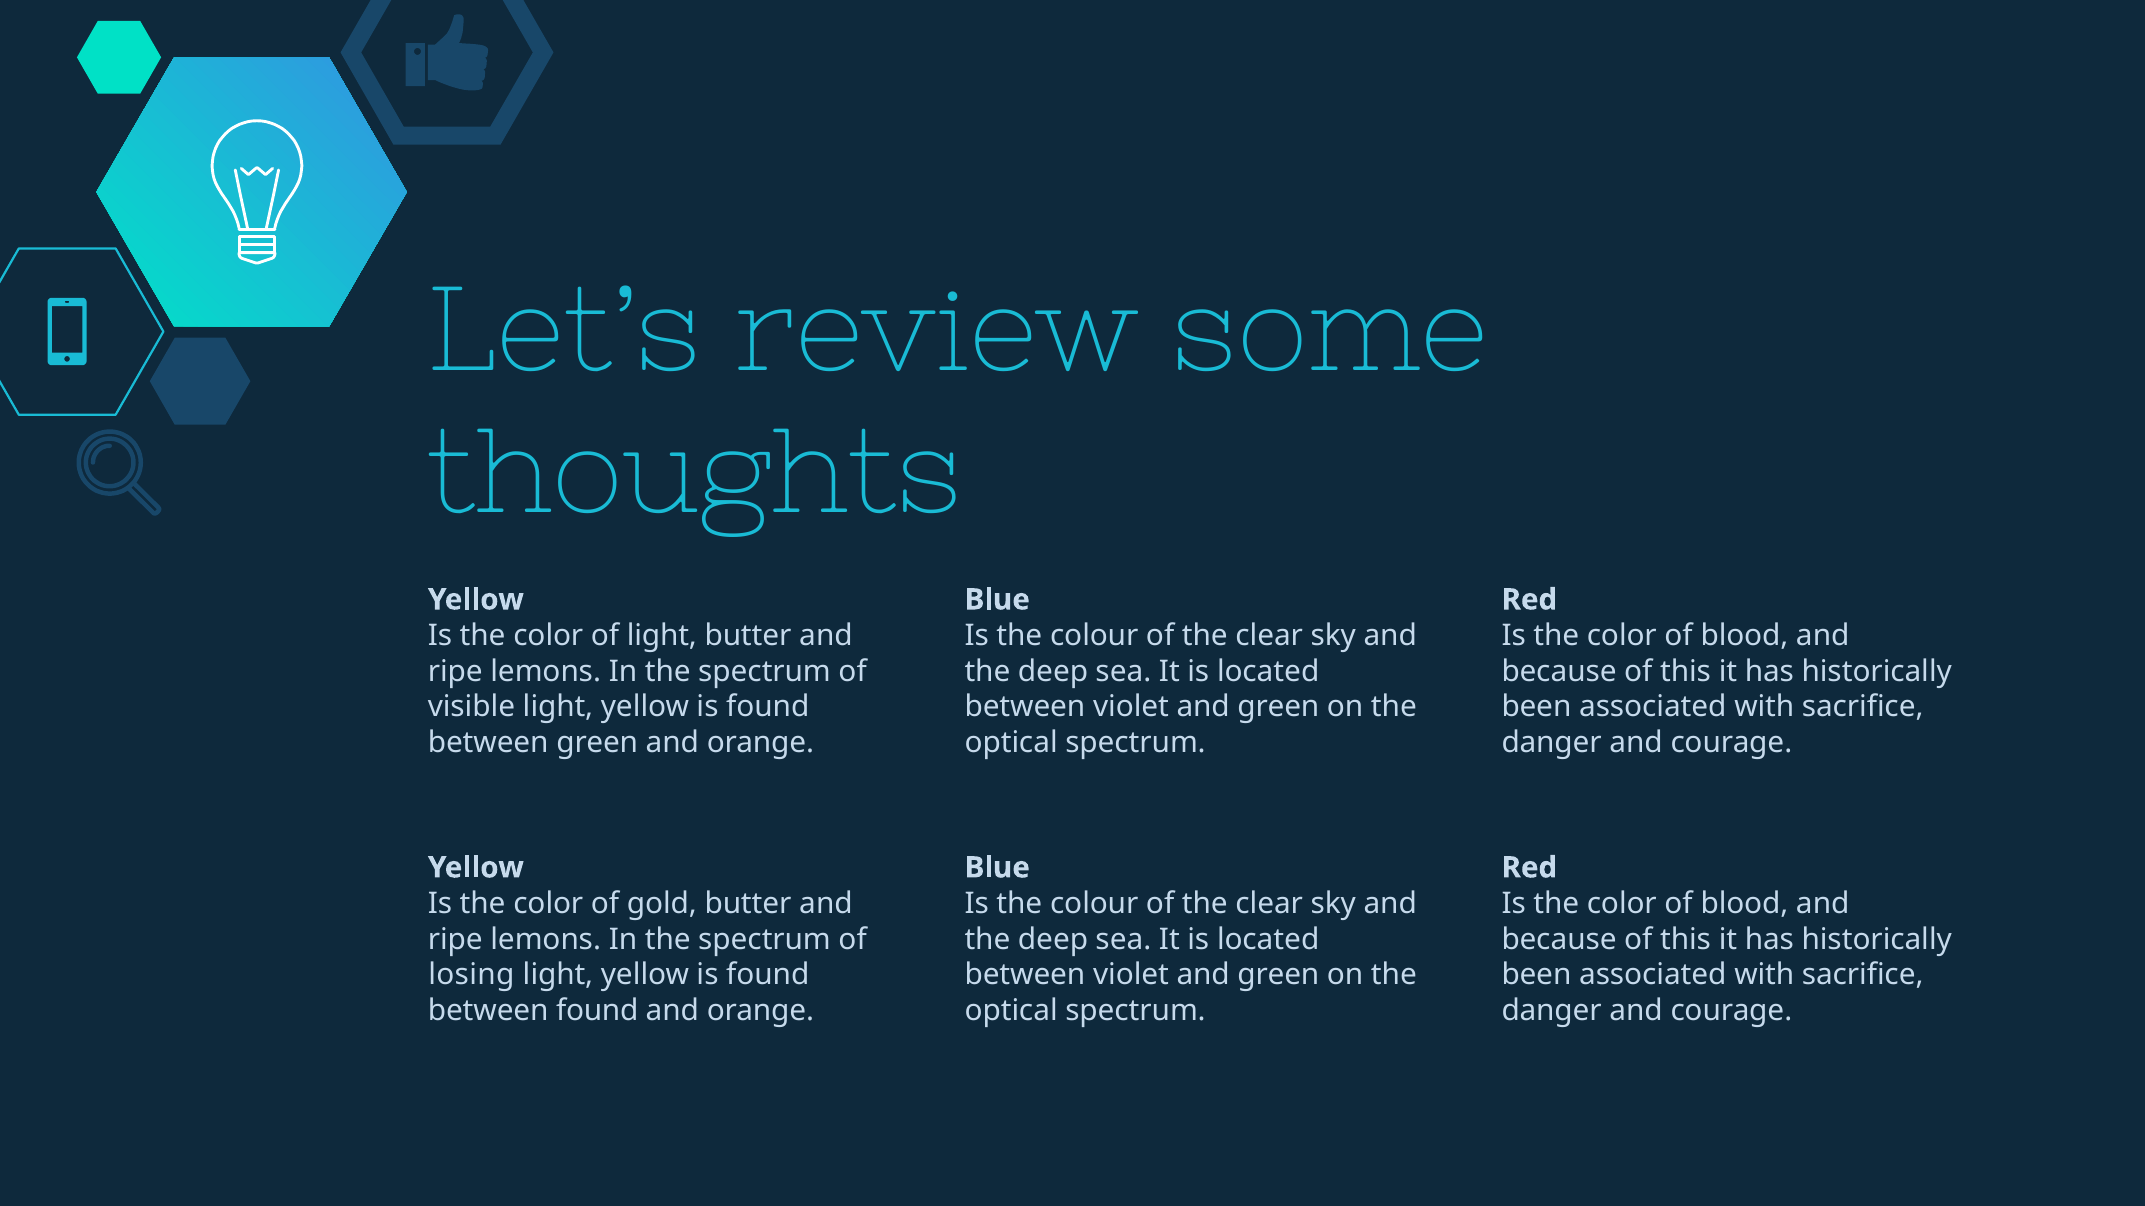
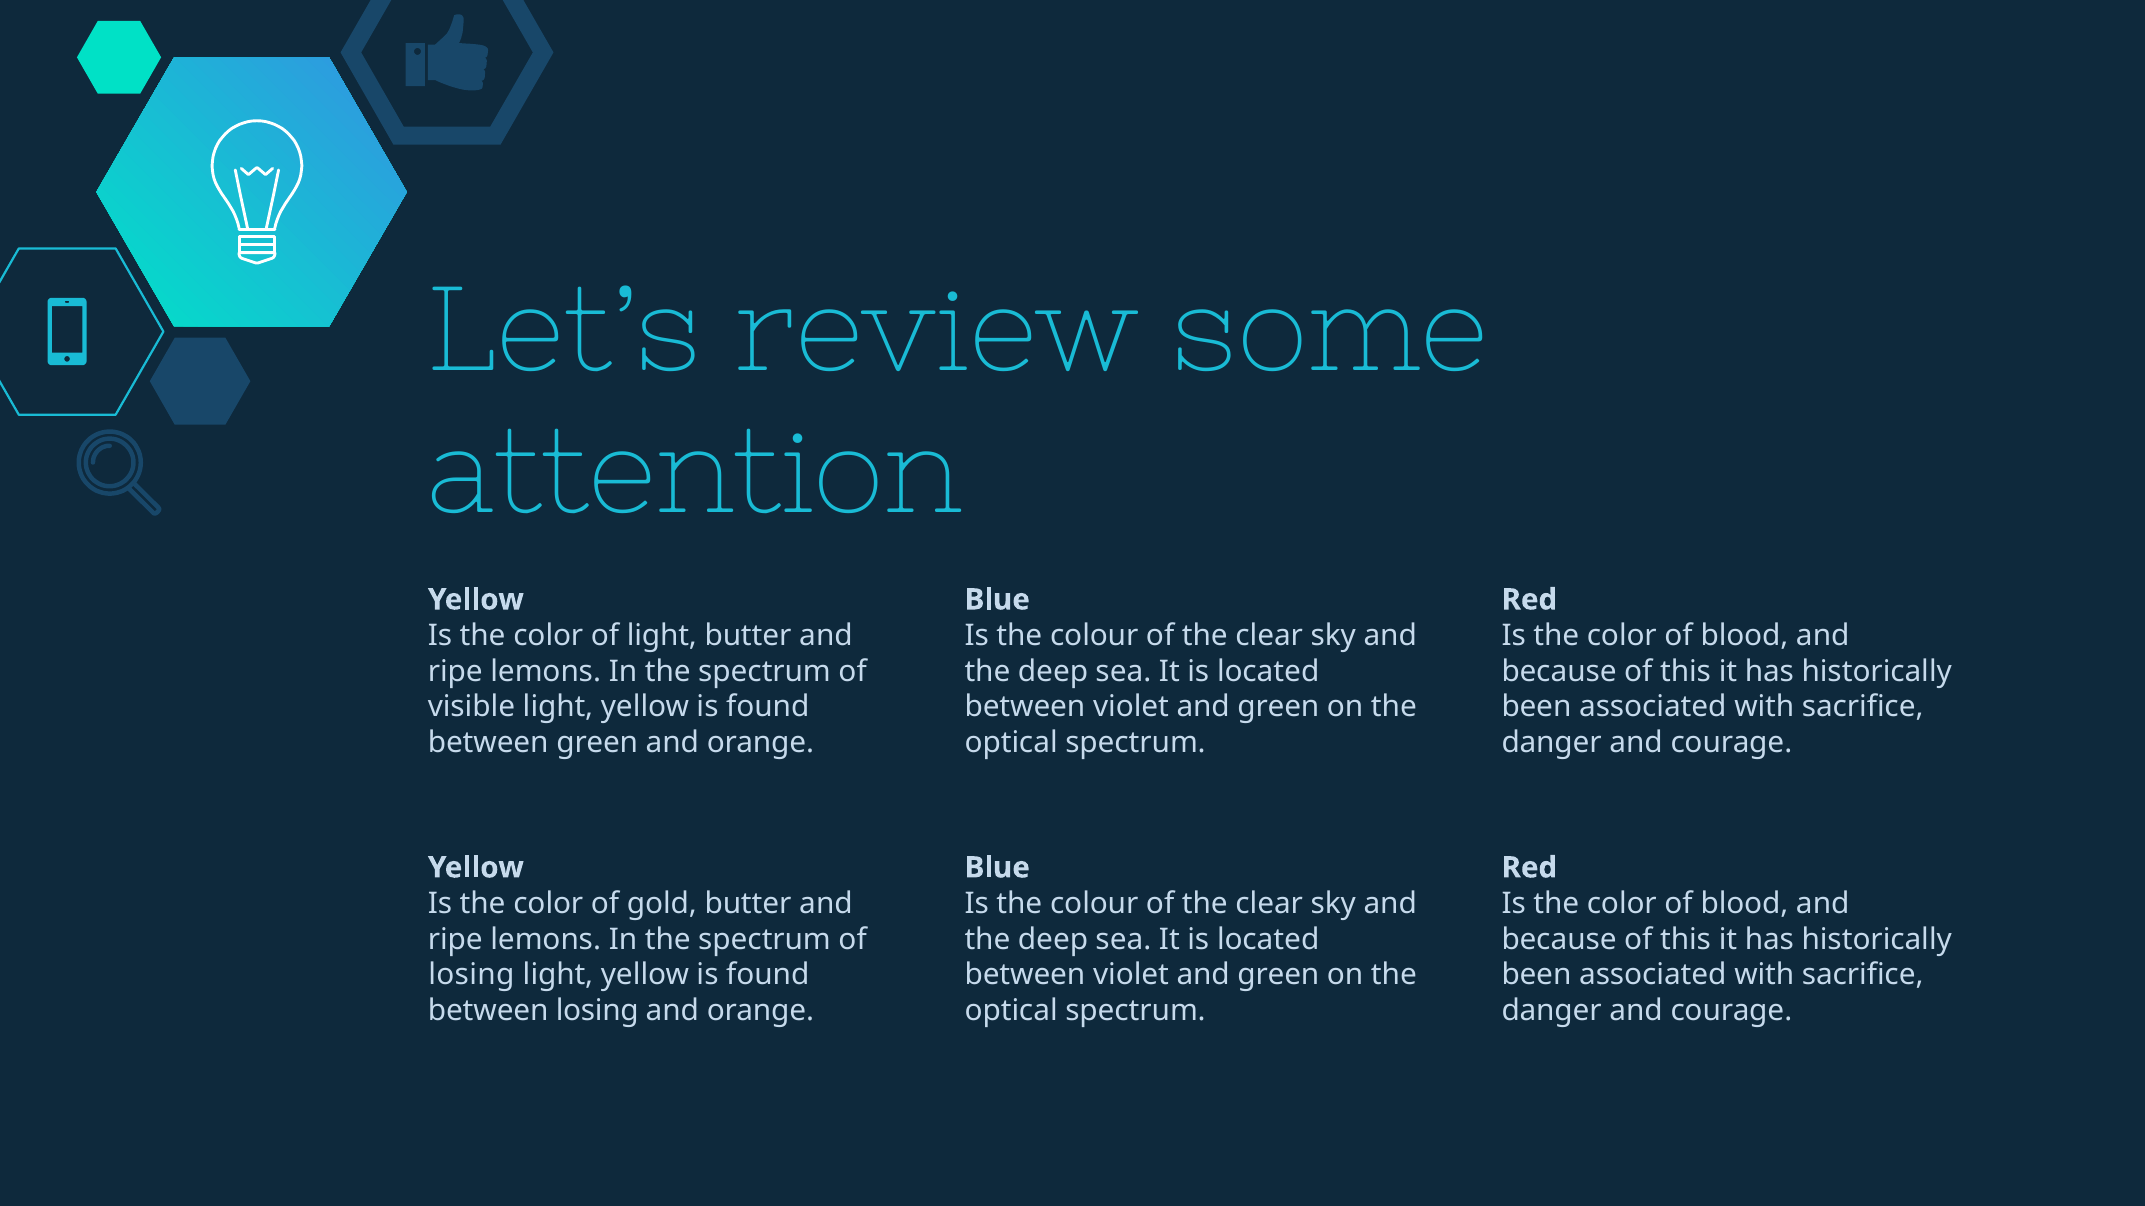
thoughts: thoughts -> attention (695, 474)
between found: found -> losing (597, 1011)
